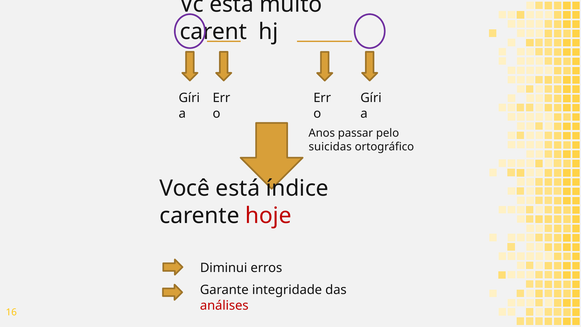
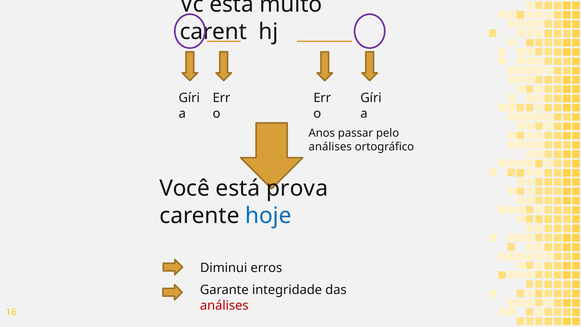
suicidas: suicidas -> análises (330, 147)
índice: índice -> prova (297, 188)
hoje colour: red -> blue (268, 216)
